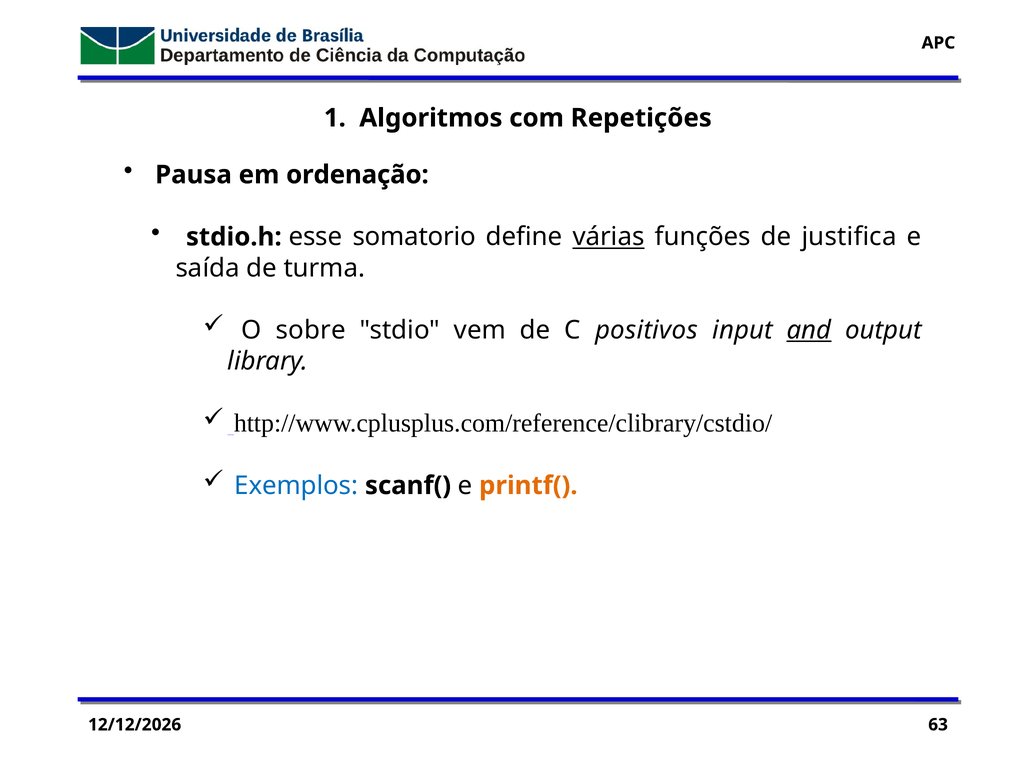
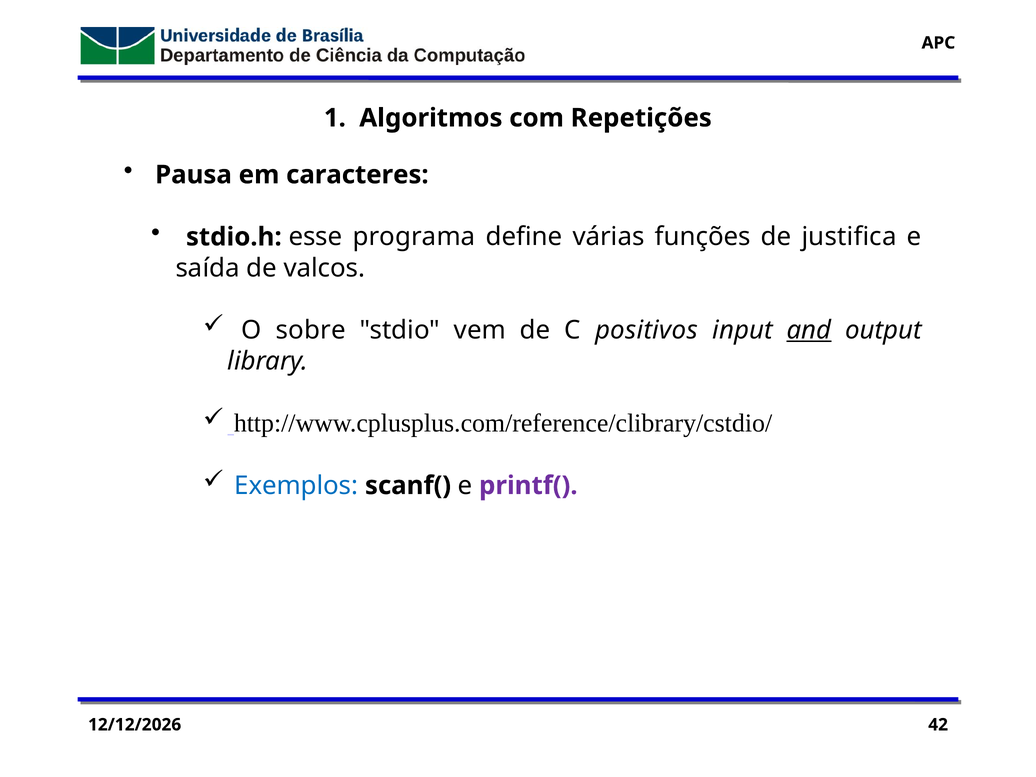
ordenação: ordenação -> caracteres (357, 175)
somatorio: somatorio -> programa (414, 237)
várias underline: present -> none (609, 237)
turma: turma -> valcos (324, 268)
printf( colour: orange -> purple (528, 486)
63: 63 -> 42 (938, 725)
